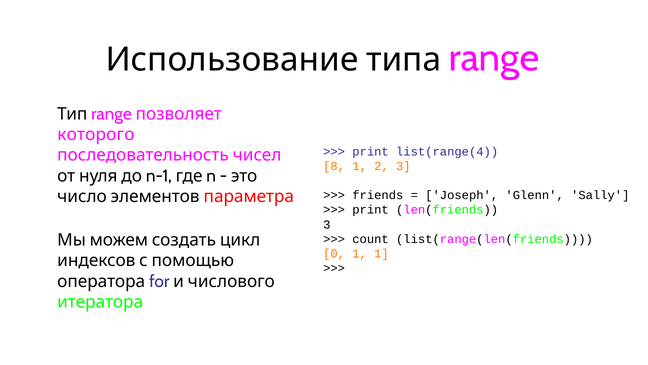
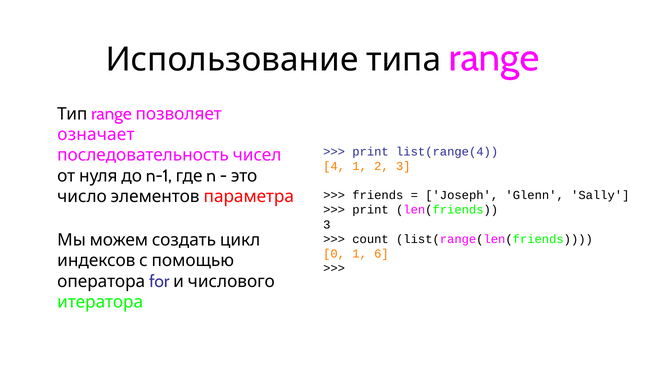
которого: которого -> означает (96, 134)
8: 8 -> 4 (334, 166)
1 1: 1 -> 6 (381, 253)
